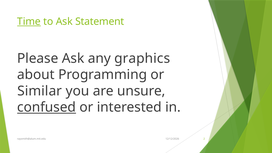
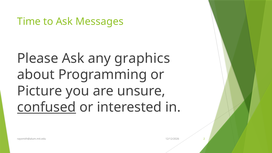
Time underline: present -> none (29, 21)
Statement: Statement -> Messages (100, 21)
Similar: Similar -> Picture (40, 91)
